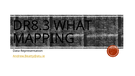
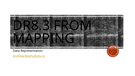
WHAT: WHAT -> FROM (73, 26)
